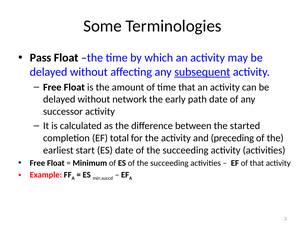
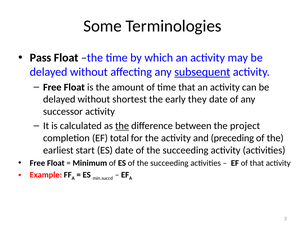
network: network -> shortest (130, 99)
path: path -> they (197, 99)
the underline: none -> present (122, 126)
started: started -> project (245, 126)
